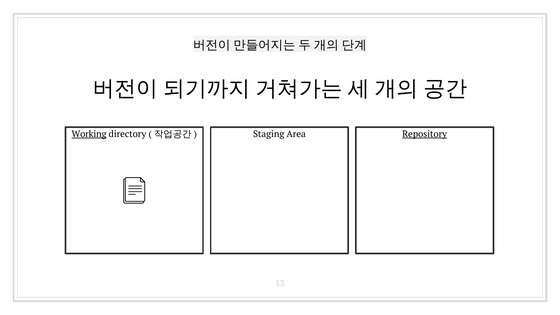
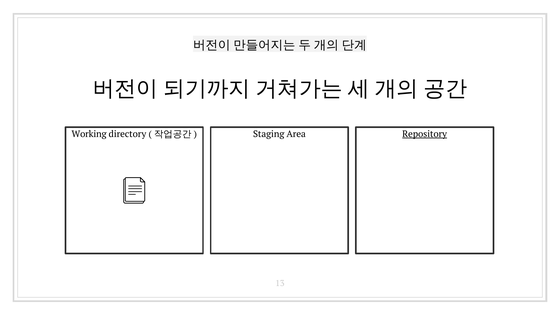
Working underline: present -> none (89, 134)
